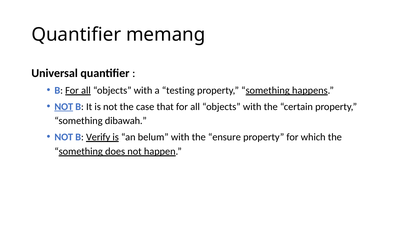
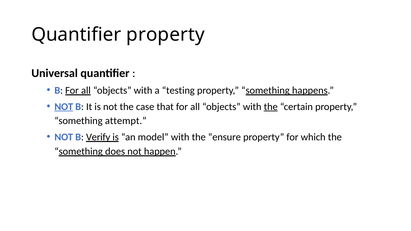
Quantifier memang: memang -> property (166, 35)
the underline: none -> present (271, 107)
dibawah: dibawah -> attempt (126, 121)
belum: belum -> model (153, 137)
